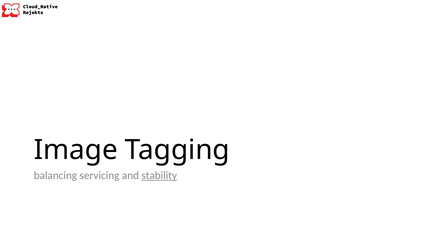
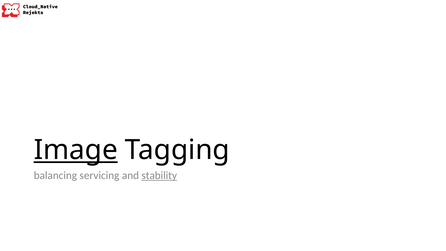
Image underline: none -> present (76, 150)
